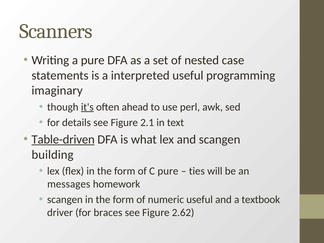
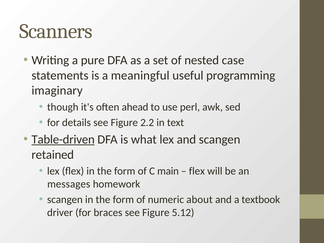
interpreted: interpreted -> meaningful (140, 75)
it's underline: present -> none (87, 107)
2.1: 2.1 -> 2.2 (147, 122)
building: building -> retained (53, 155)
C pure: pure -> main (168, 171)
ties: ties -> flex (197, 171)
numeric useful: useful -> about (199, 200)
2.62: 2.62 -> 5.12 (183, 212)
